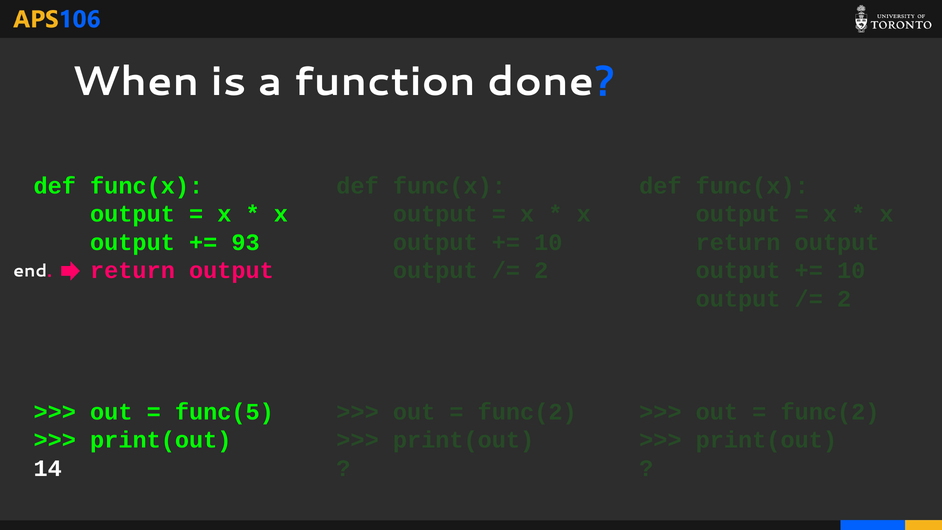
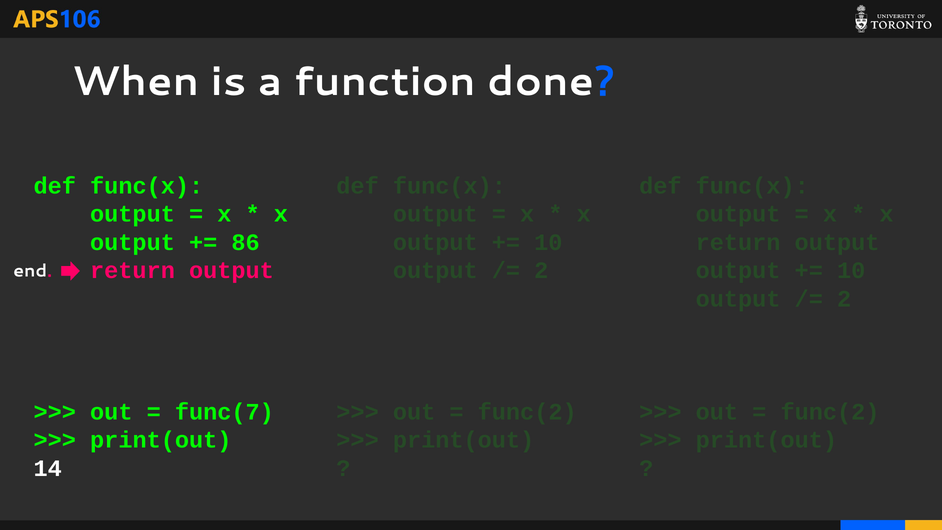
93: 93 -> 86 (246, 242)
func(5: func(5 -> func(7 (224, 412)
